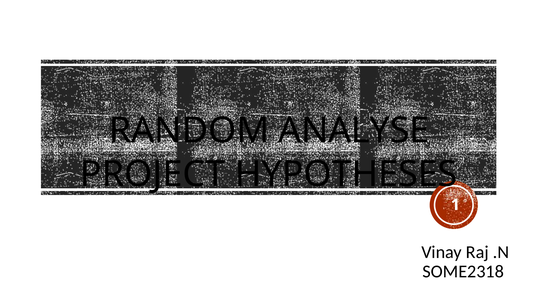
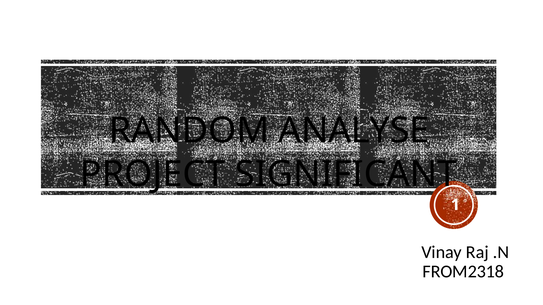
HYPOTHESES: HYPOTHESES -> SIGNIFICANT (346, 174)
SOME2318: SOME2318 -> FROM2318 (463, 272)
